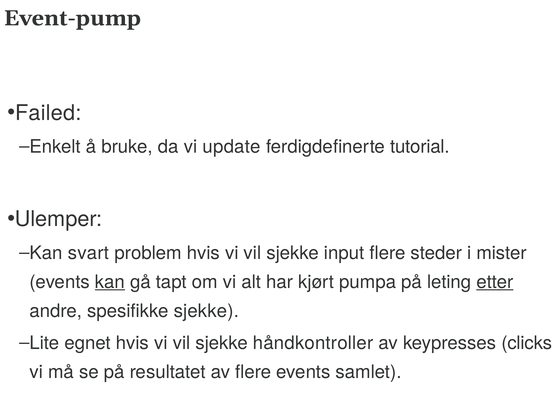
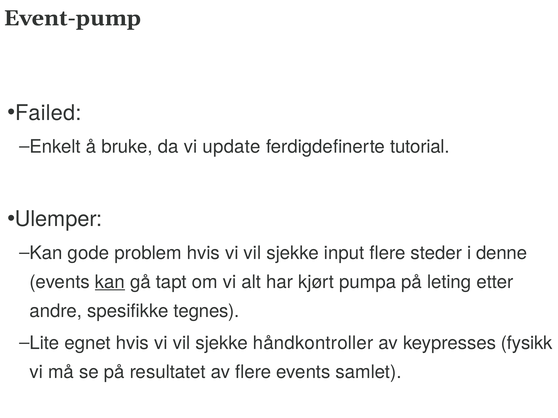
svart: svart -> gode (88, 253)
mister: mister -> denne (502, 253)
etter underline: present -> none (495, 282)
spesifikke sjekke: sjekke -> tegnes (207, 311)
clicks: clicks -> fysikk (527, 344)
